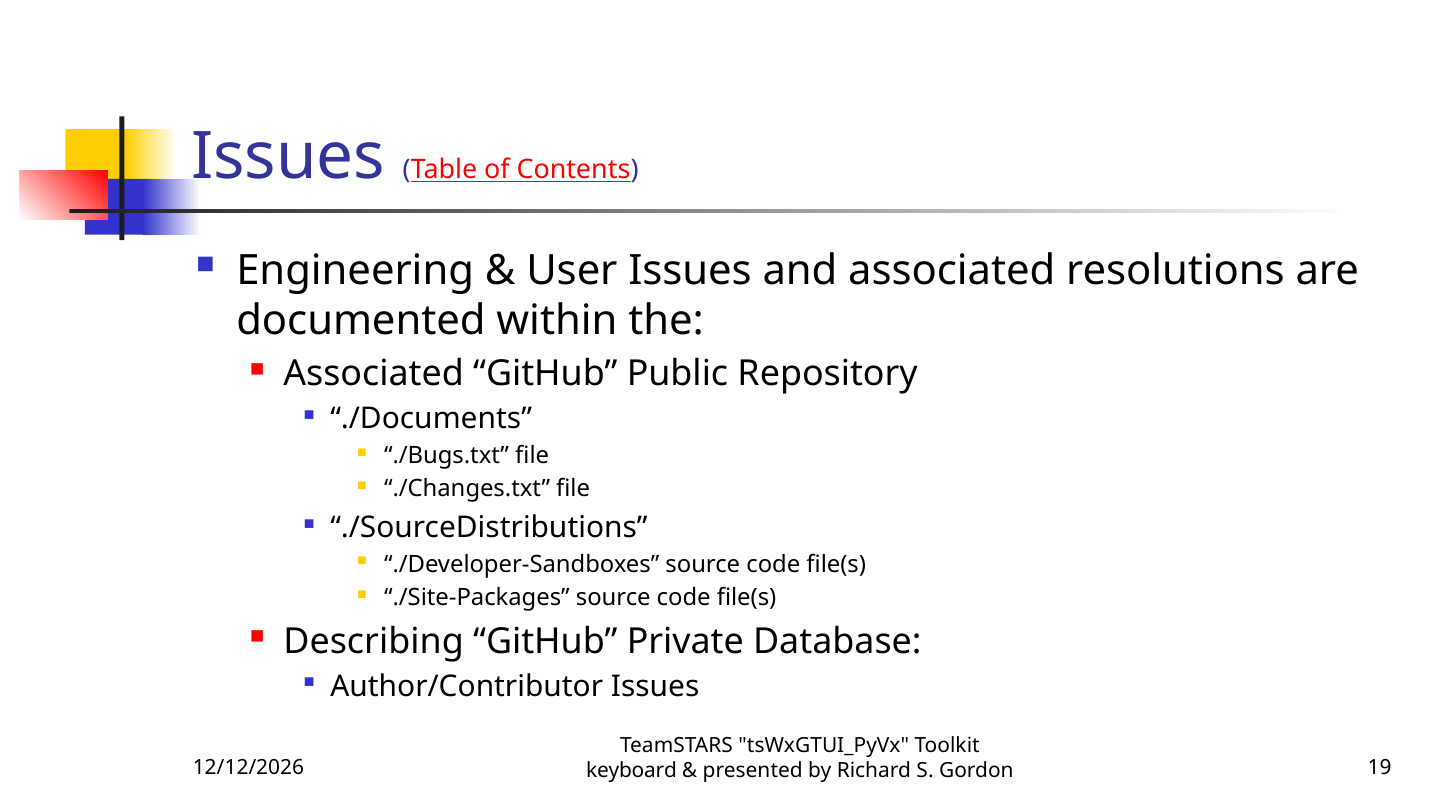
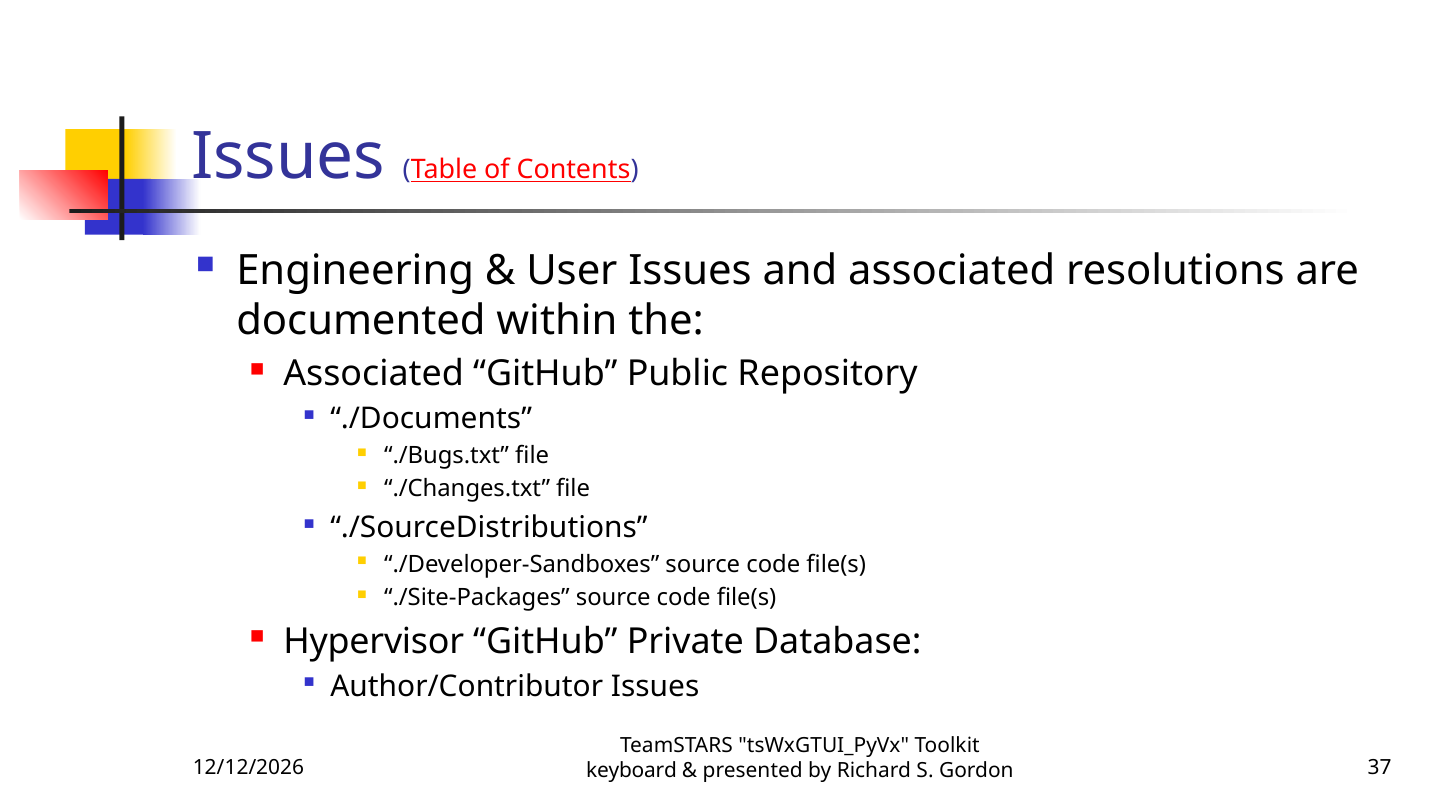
Describing: Describing -> Hypervisor (374, 642)
19: 19 -> 37 (1380, 768)
